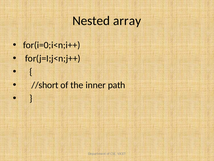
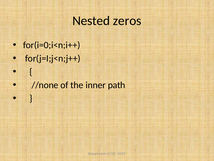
array: array -> zeros (127, 21)
//short: //short -> //none (45, 85)
